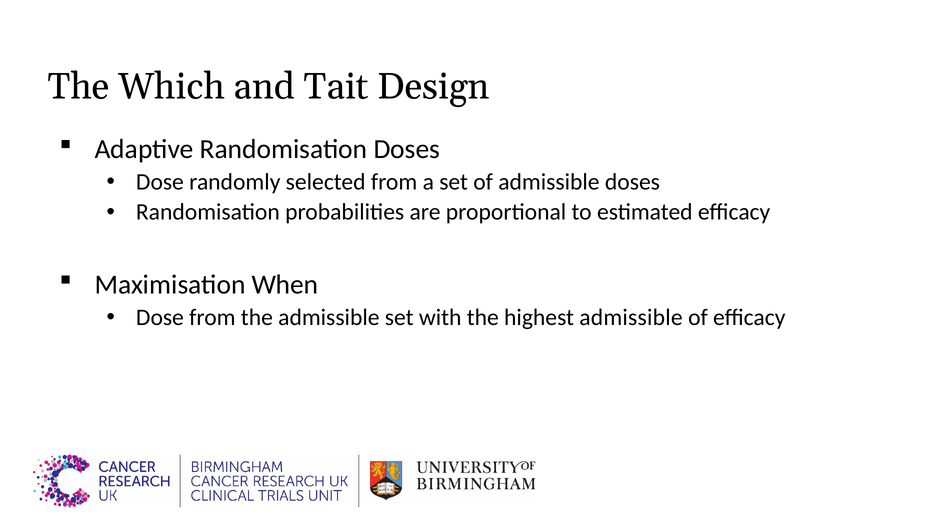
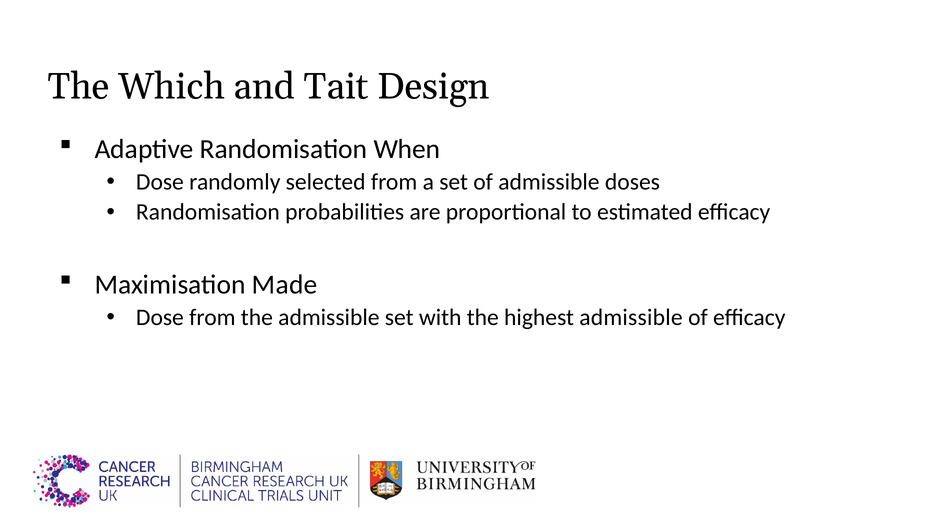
Randomisation Doses: Doses -> When (407, 149)
When: When -> Made (285, 285)
